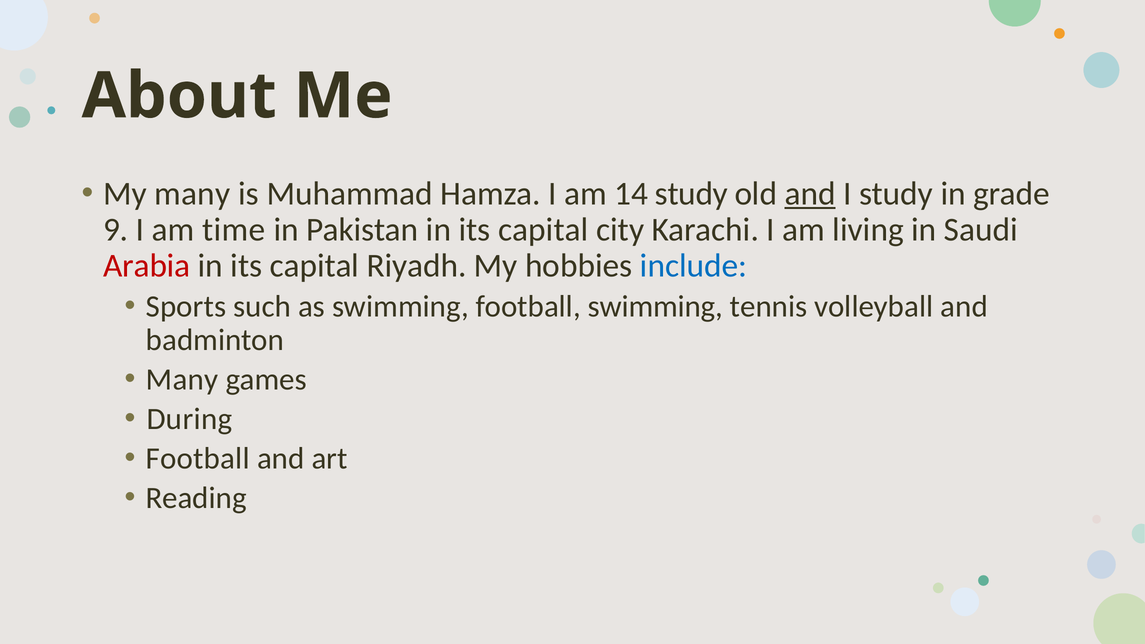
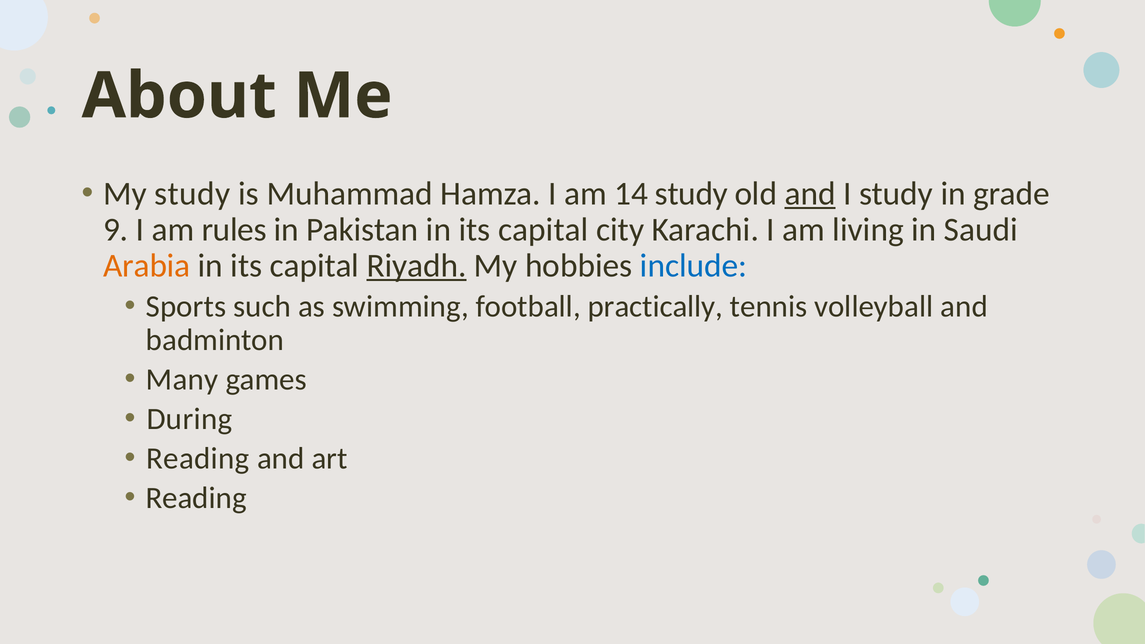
My many: many -> study (192, 194)
time: time -> rules (234, 230)
Arabia colour: red -> orange (147, 266)
Riyadh underline: none -> present (417, 266)
football swimming: swimming -> practically (655, 306)
Football: Football -> Reading (198, 458)
